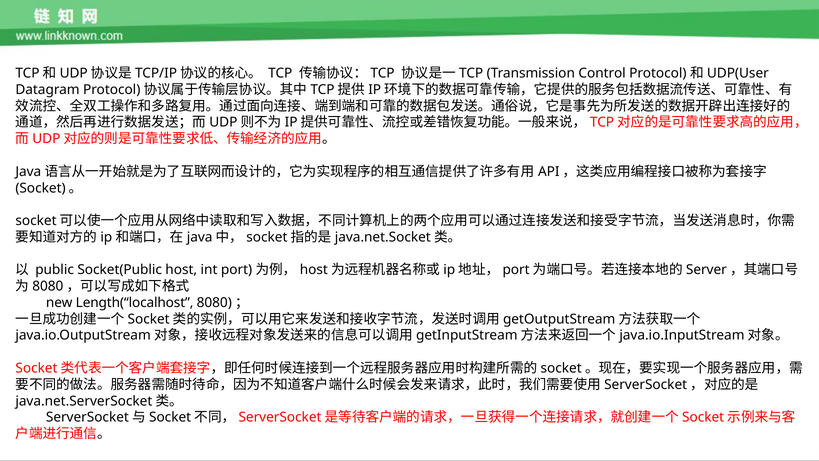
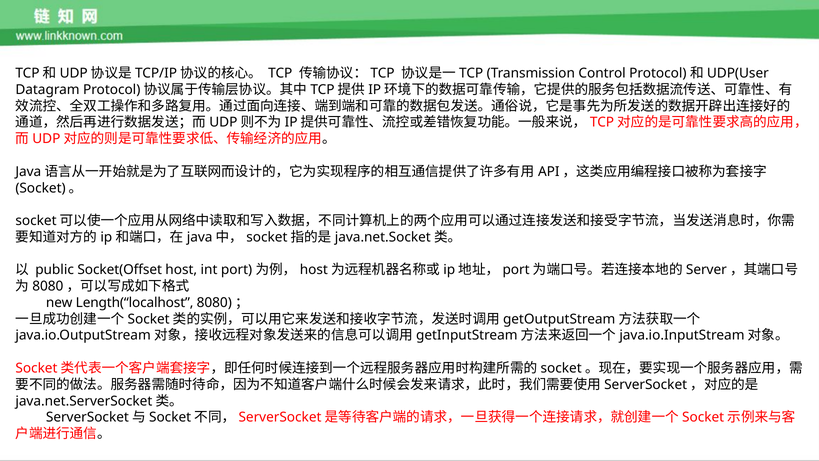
Socket(Public: Socket(Public -> Socket(Offset (120, 270)
